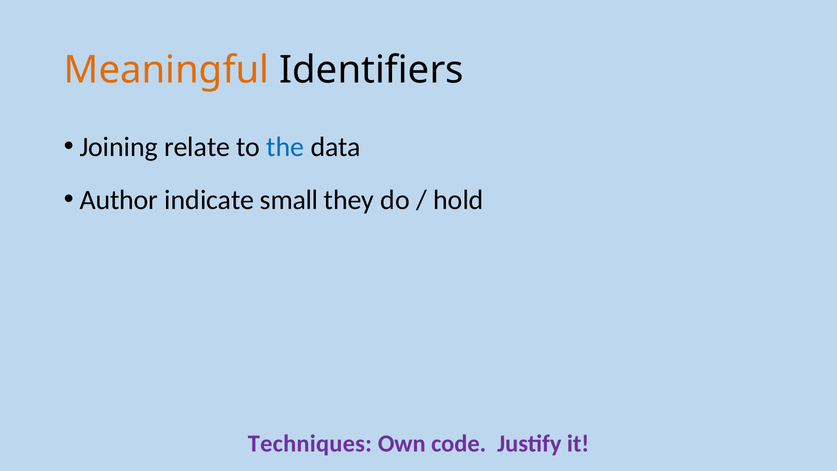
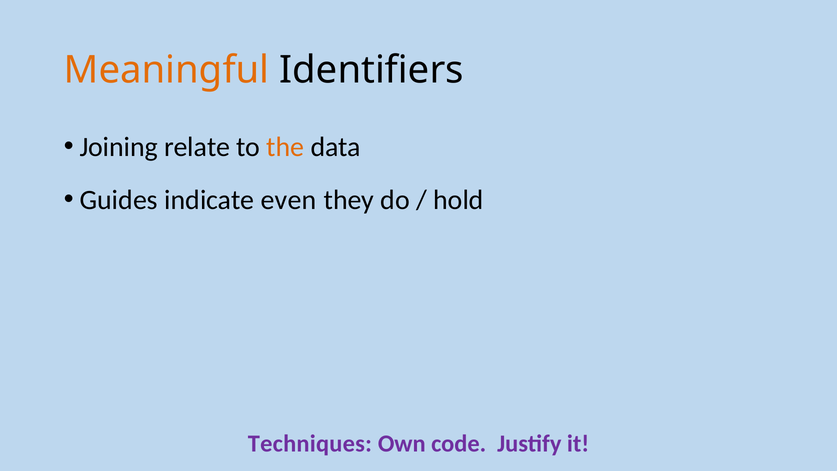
the colour: blue -> orange (285, 147)
Author: Author -> Guides (119, 200)
small: small -> even (289, 200)
